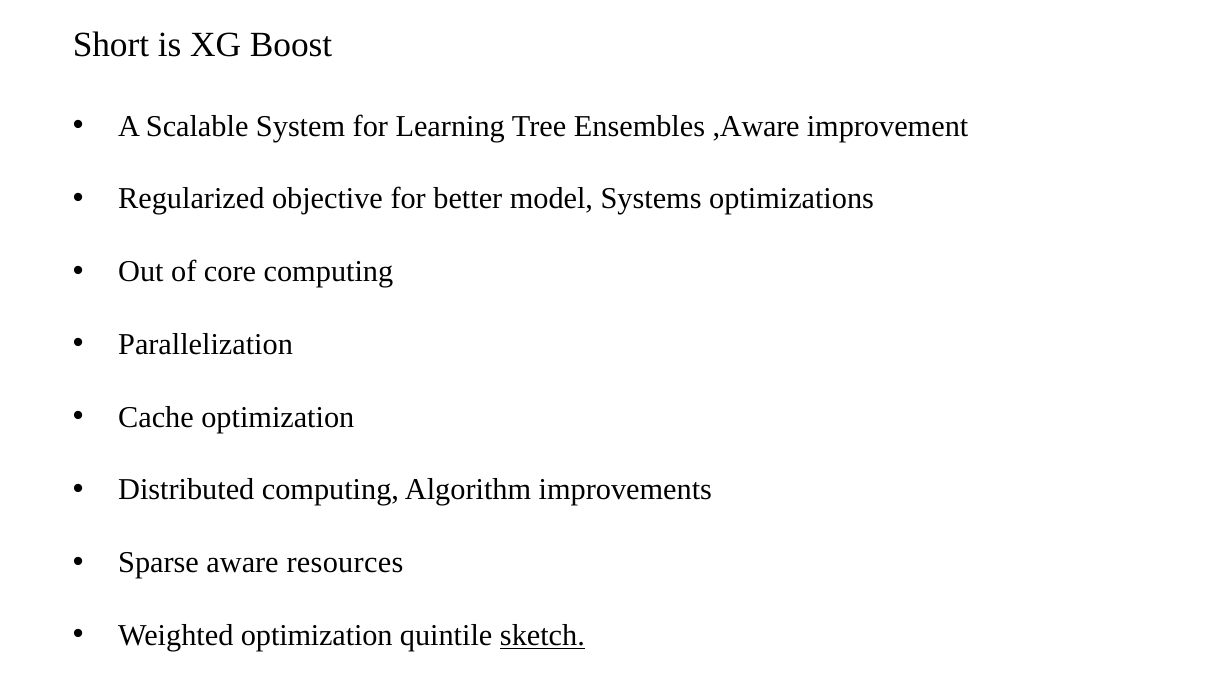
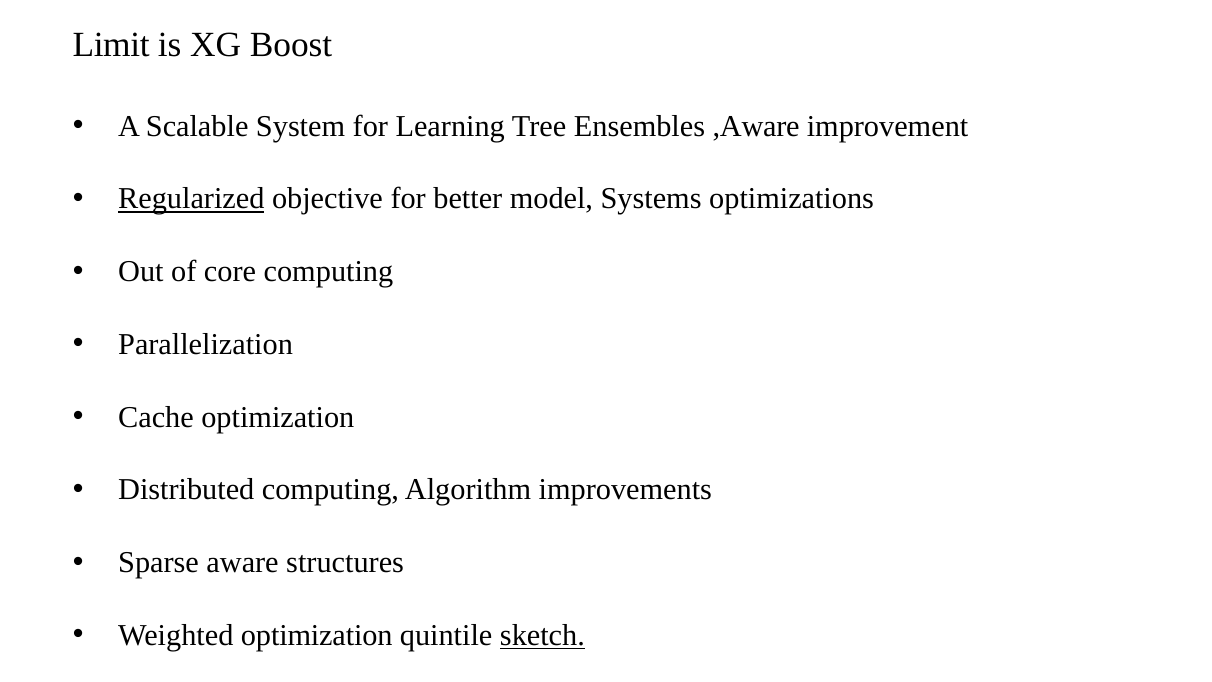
Short: Short -> Limit (111, 45)
Regularized underline: none -> present (191, 199)
resources: resources -> structures (345, 562)
